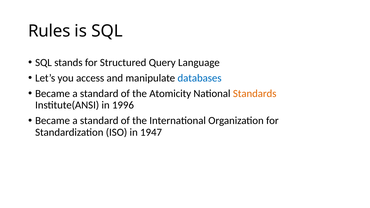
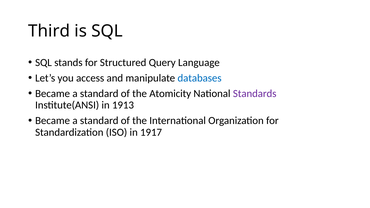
Rules: Rules -> Third (49, 31)
Standards colour: orange -> purple (255, 94)
1996: 1996 -> 1913 (123, 105)
1947: 1947 -> 1917 (151, 132)
